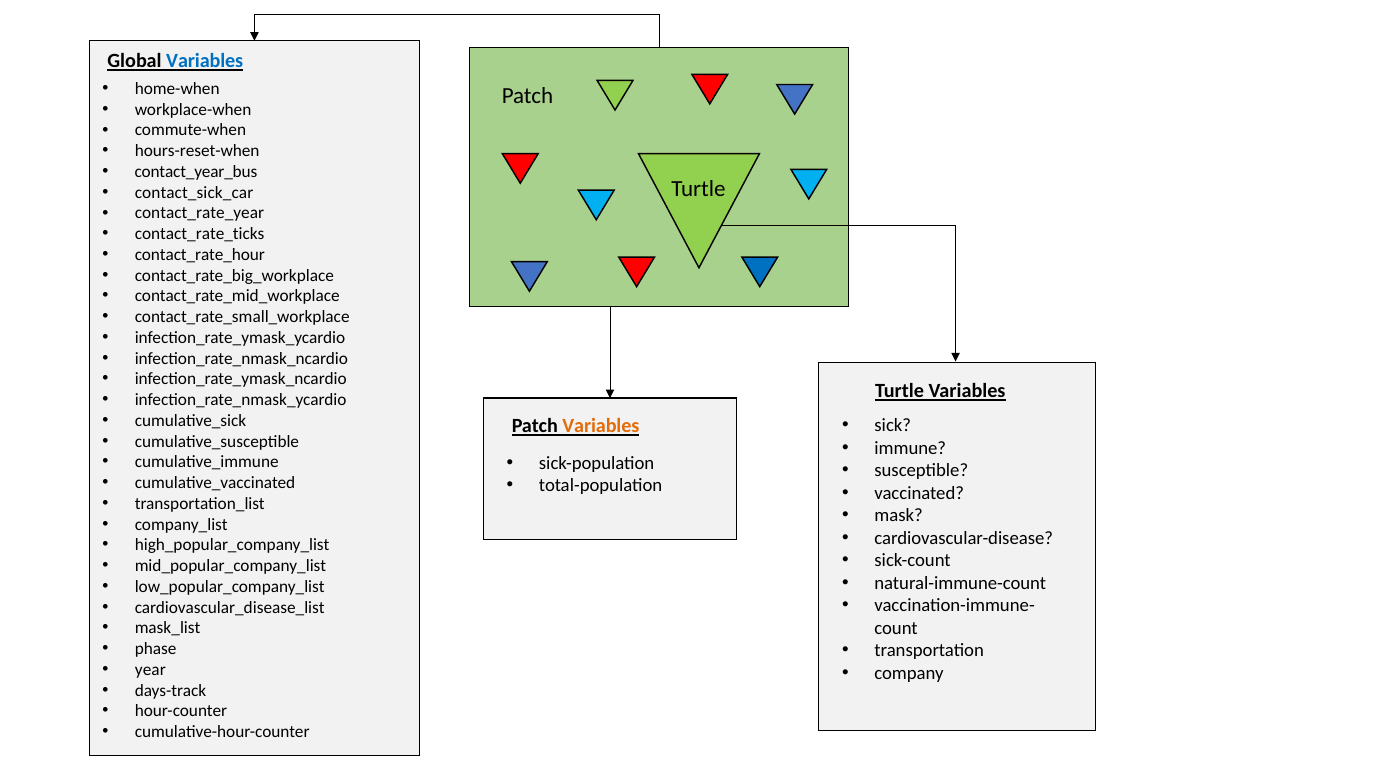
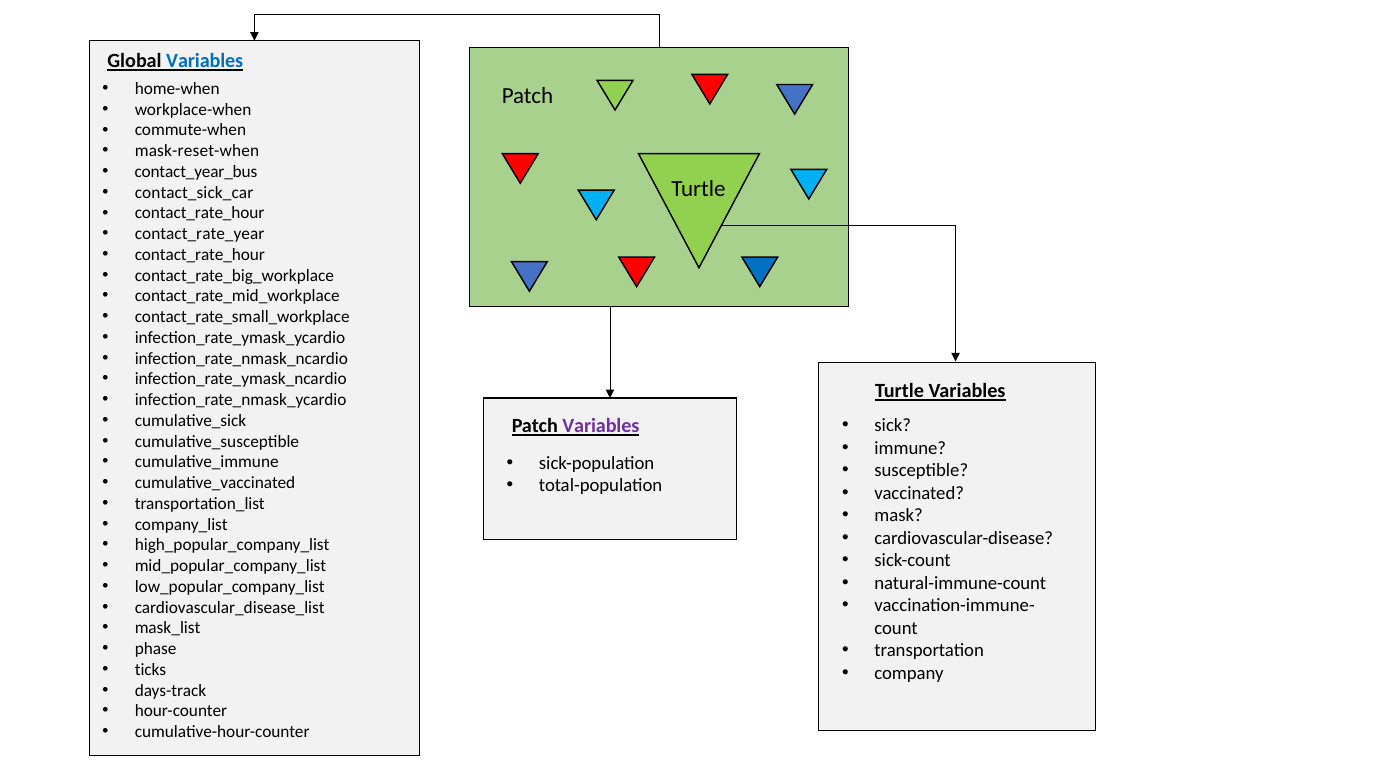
hours-reset-when: hours-reset-when -> mask-reset-when (197, 151)
contact_rate_year: contact_rate_year -> contact_rate_hour (200, 213)
contact_rate_ticks: contact_rate_ticks -> contact_rate_year (200, 234)
Variables colour: orange -> purple (601, 426)
year: year -> ticks (150, 670)
